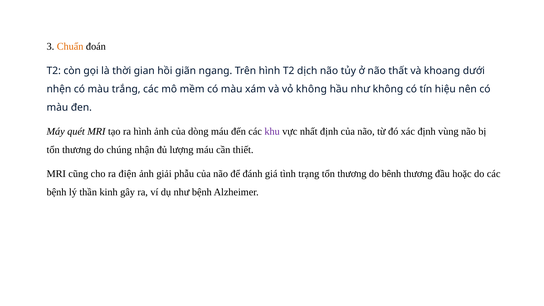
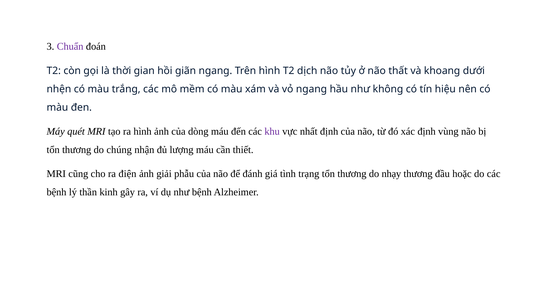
Chuẩn colour: orange -> purple (70, 46)
vỏ không: không -> ngang (311, 89)
bênh: bênh -> nhạy (391, 174)
